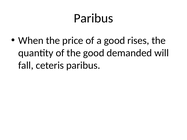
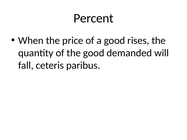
Paribus: Paribus -> Percent (94, 18)
